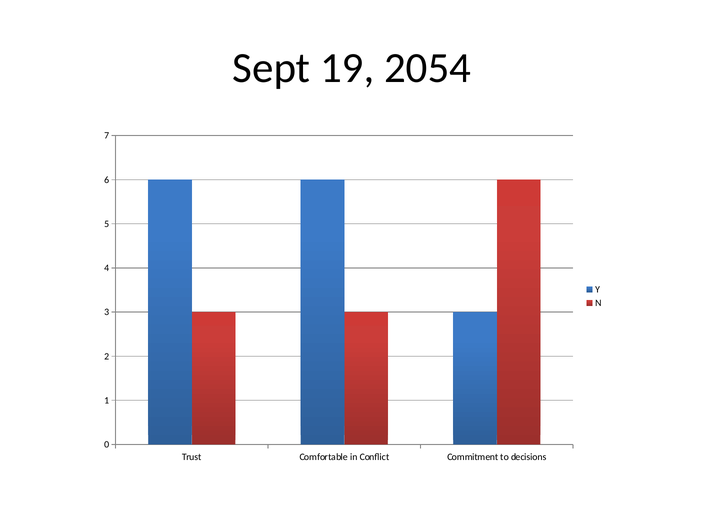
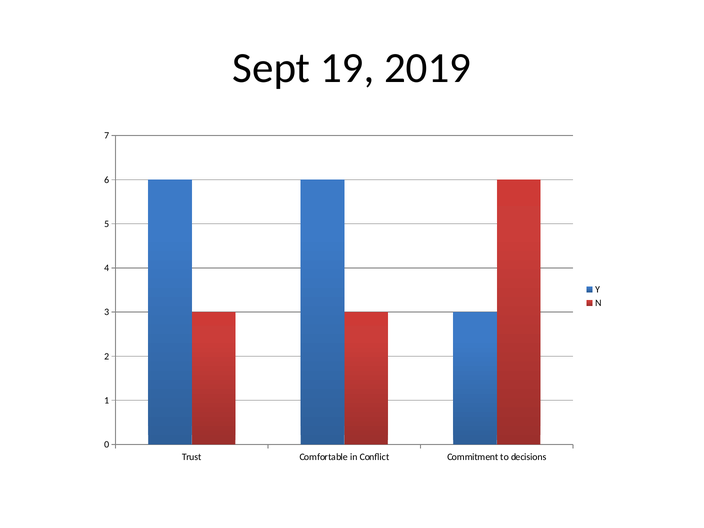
2054: 2054 -> 2019 (428, 68)
